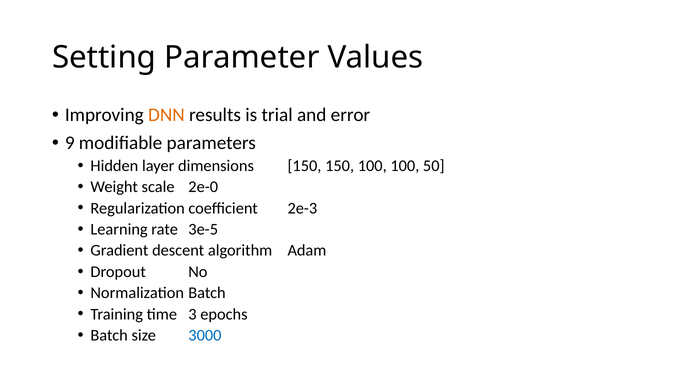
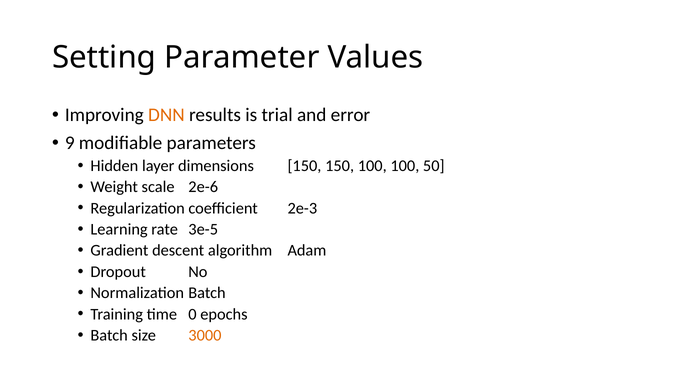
2e-0: 2e-0 -> 2e-6 (203, 187)
3: 3 -> 0 (192, 314)
3000 colour: blue -> orange (205, 336)
